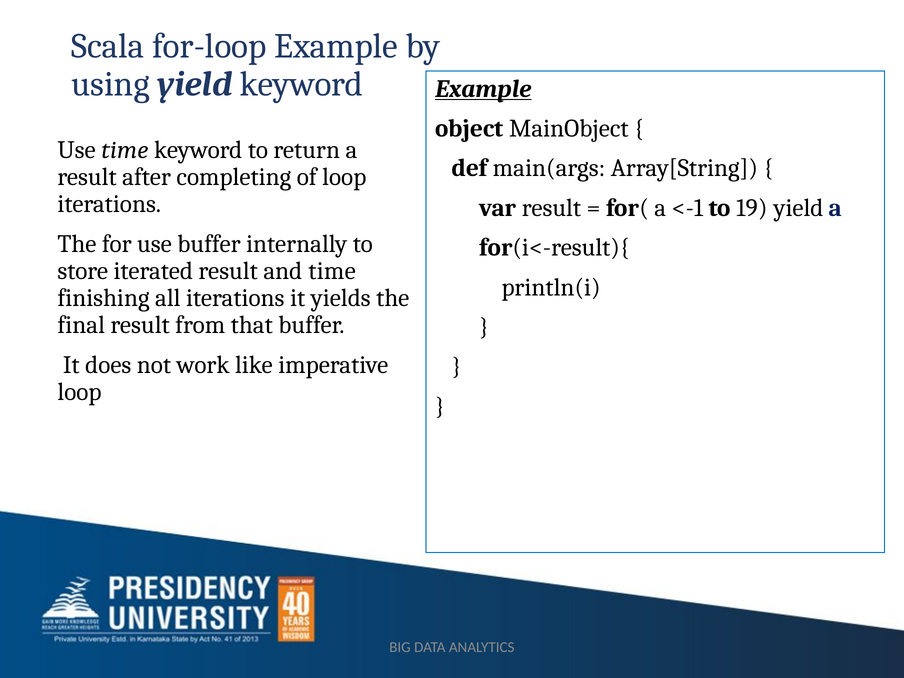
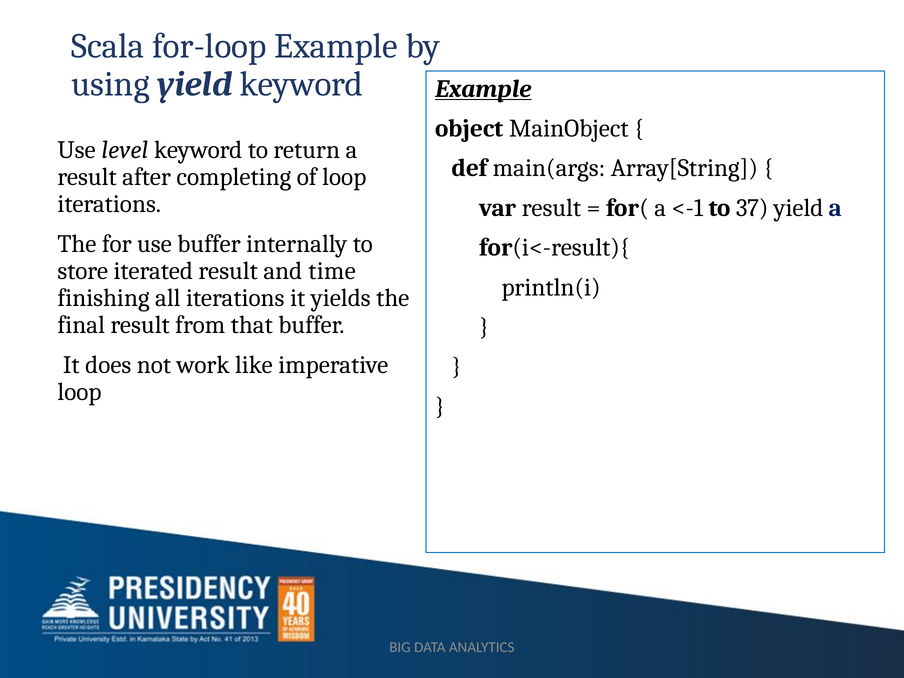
Use time: time -> level (125, 150)
19: 19 -> 37 (752, 208)
